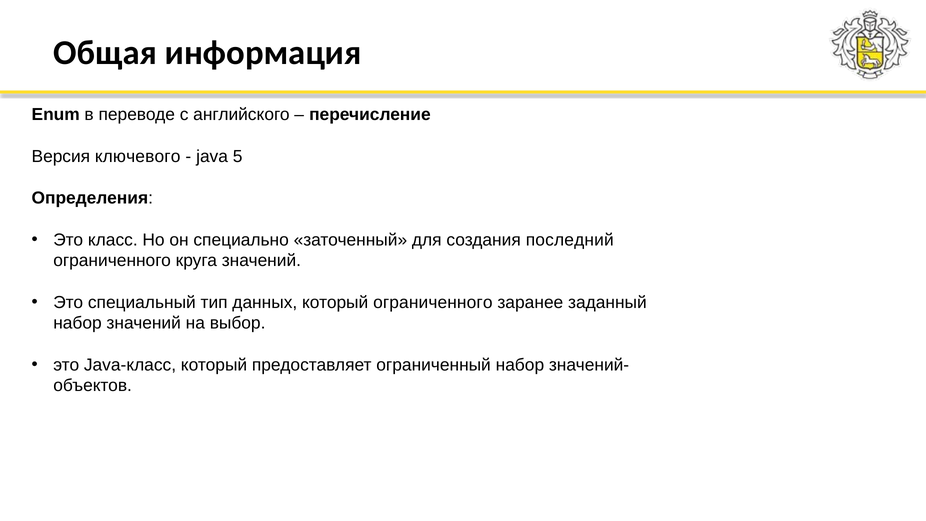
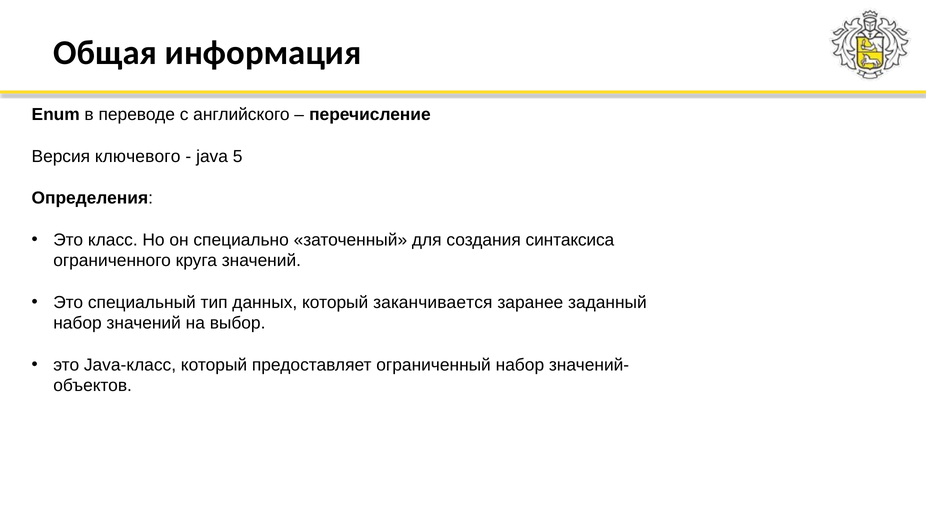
последний: последний -> синтаксиса (570, 240)
который ограниченного: ограниченного -> заканчивается (433, 302)
